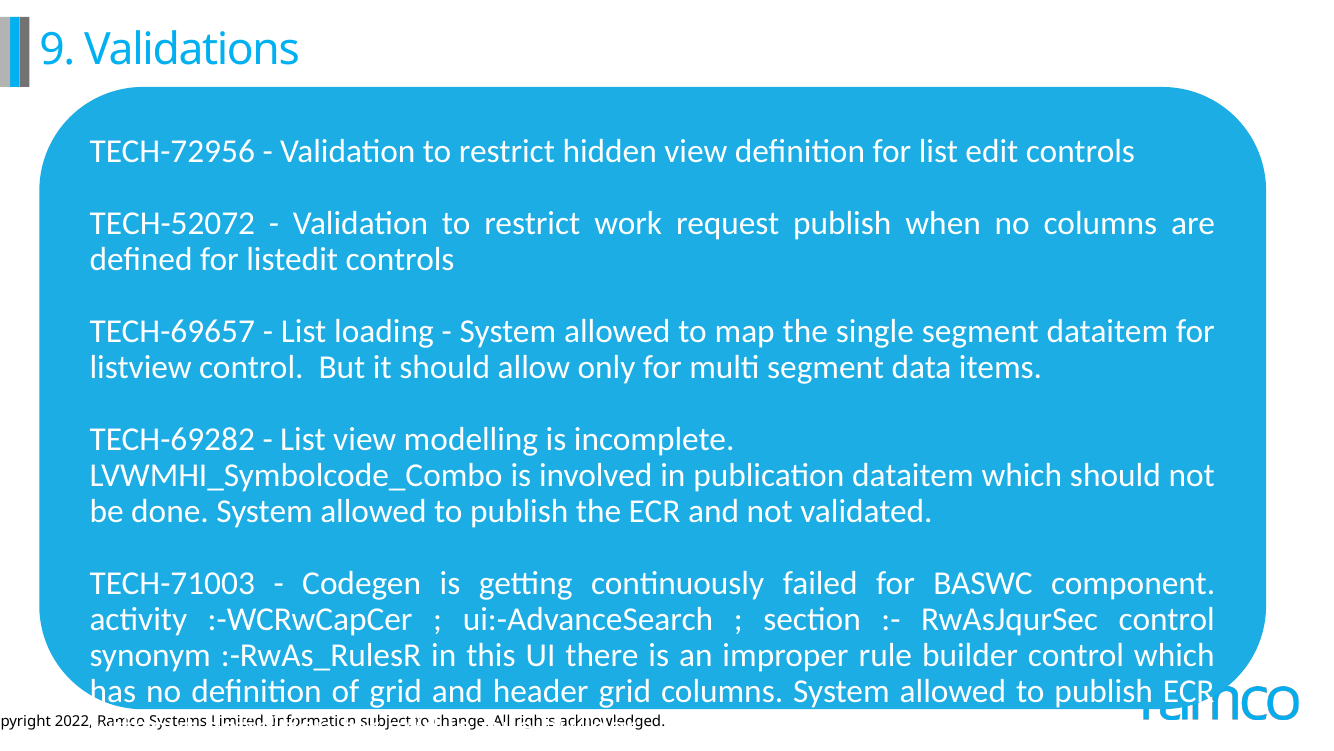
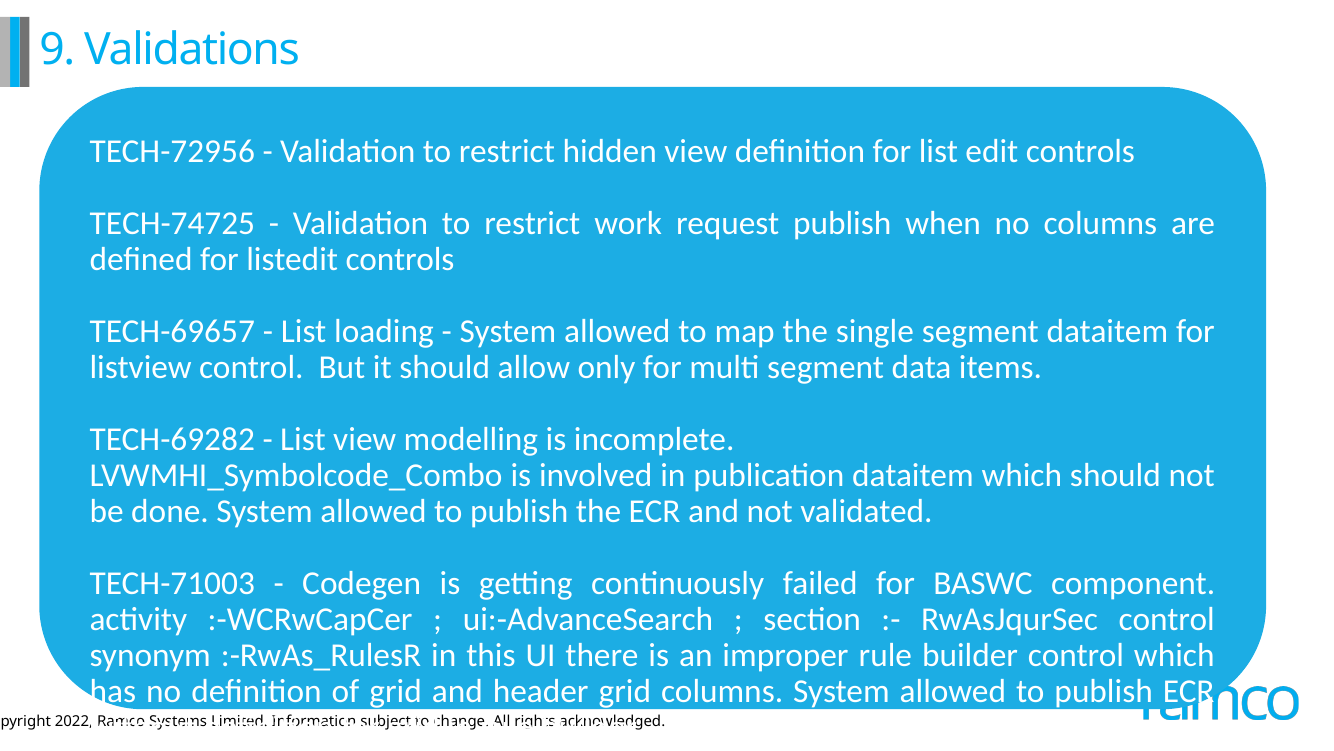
TECH-52072: TECH-52072 -> TECH-74725 (172, 223)
